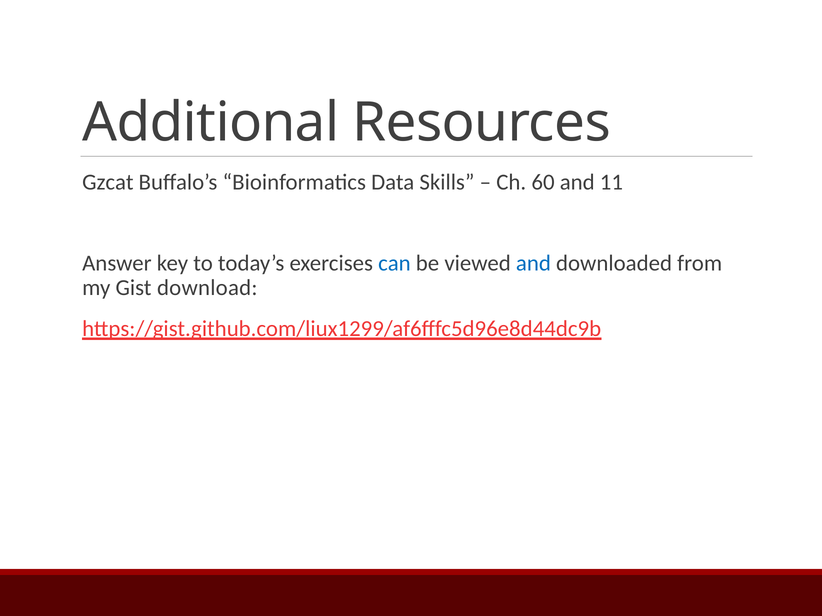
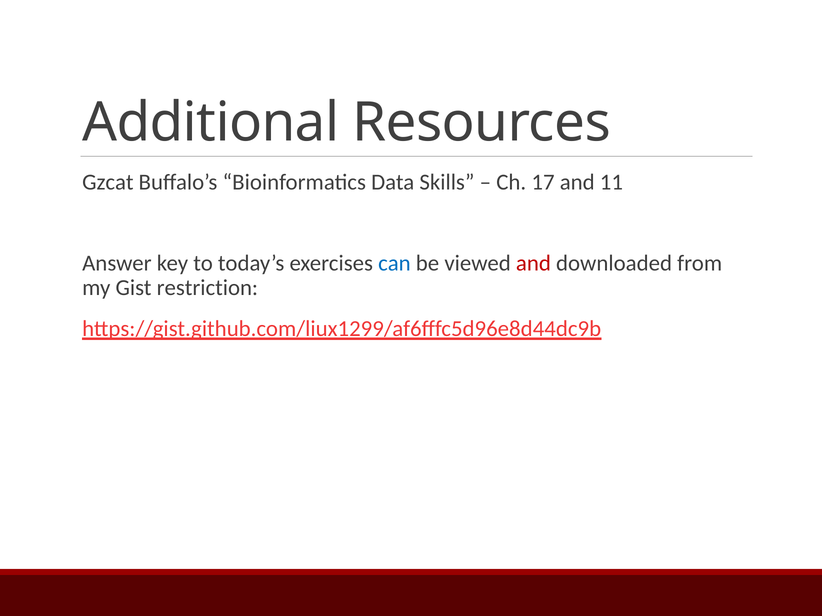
60: 60 -> 17 (543, 182)
and colour: blue -> red (533, 264)
download: download -> restriction (207, 288)
